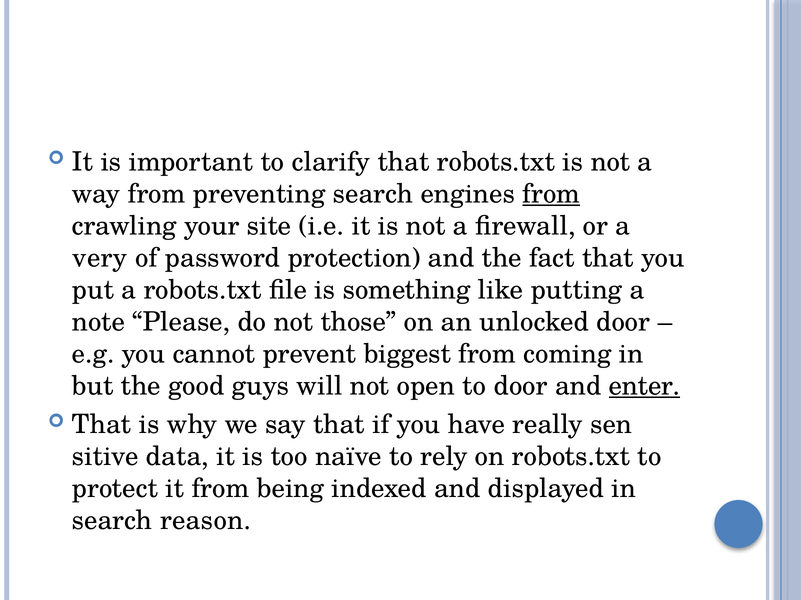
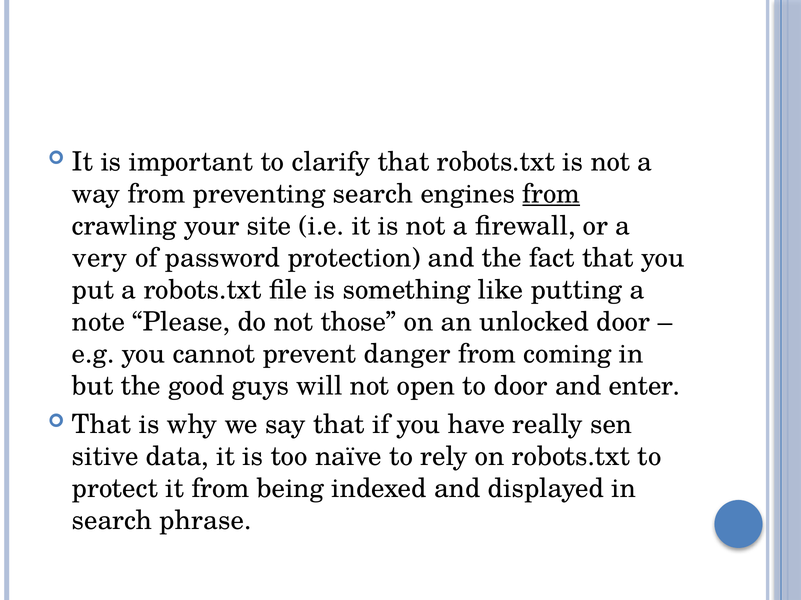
biggest: biggest -> danger (407, 354)
enter underline: present -> none (644, 386)
reason: reason -> phrase (206, 521)
